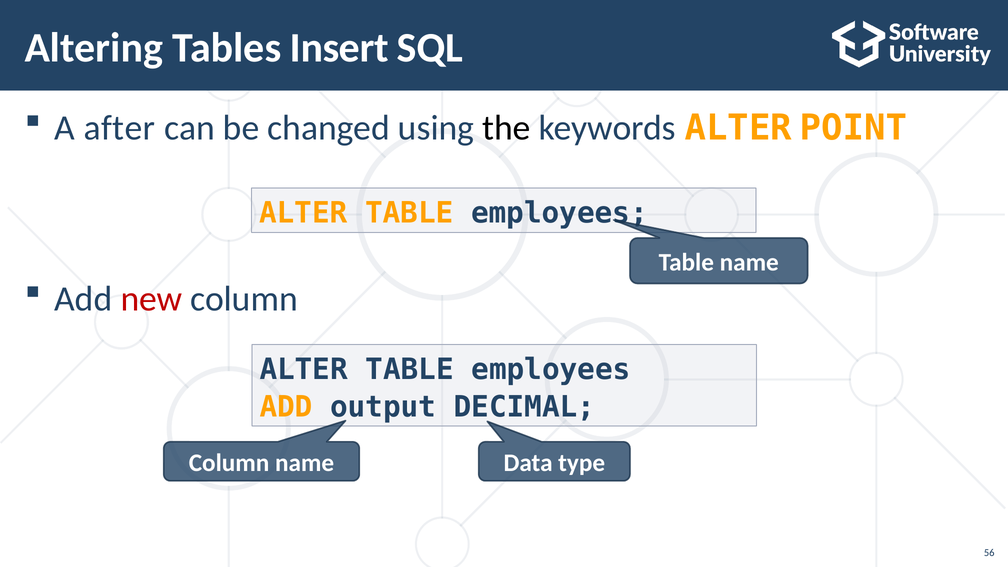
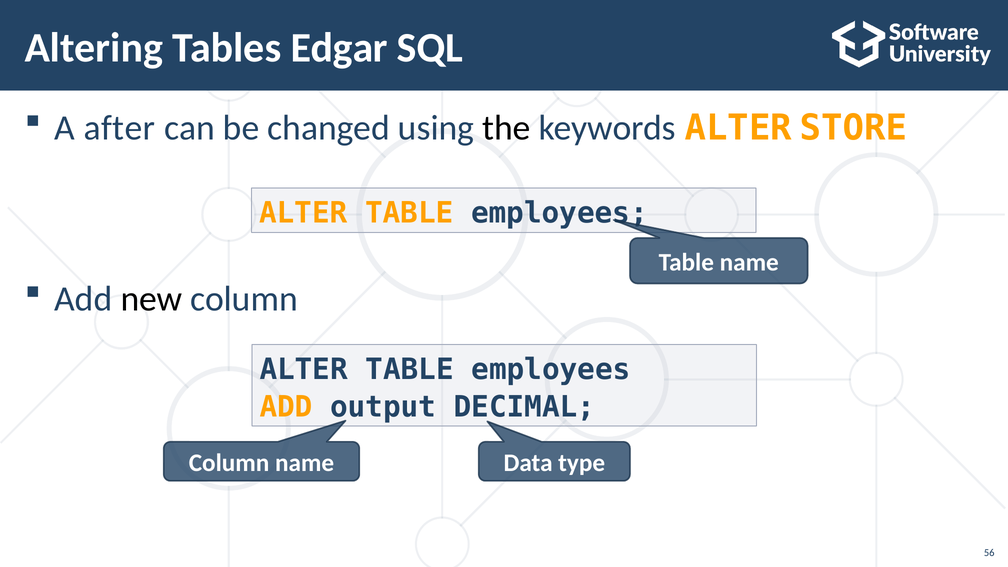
Insert: Insert -> Edgar (339, 48)
POINT: POINT -> STORE (854, 128)
new colour: red -> black (151, 299)
